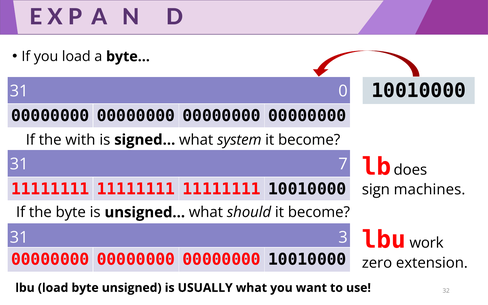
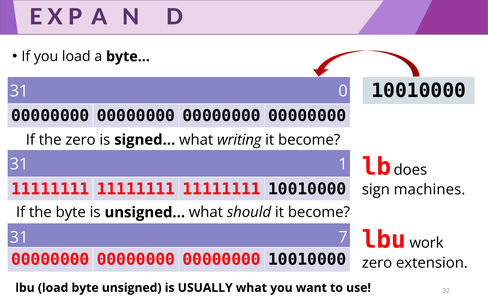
the with: with -> zero (80, 140)
system: system -> writing (239, 140)
7: 7 -> 1 (343, 164)
3: 3 -> 7 (343, 237)
